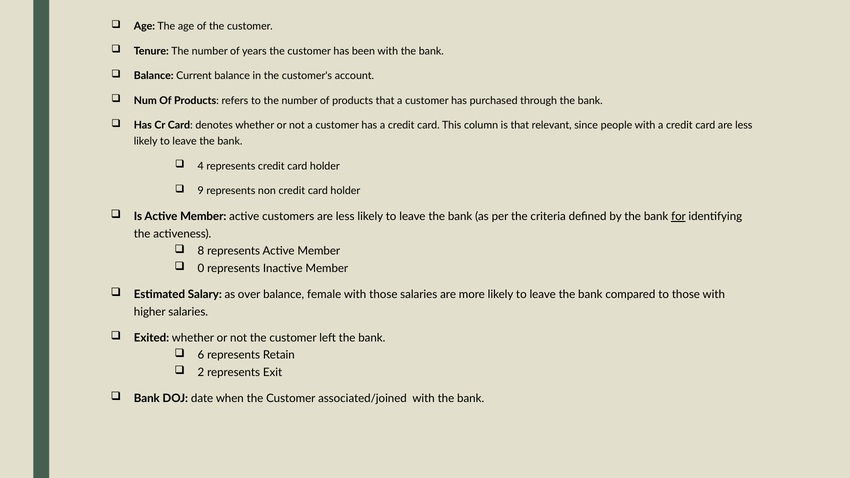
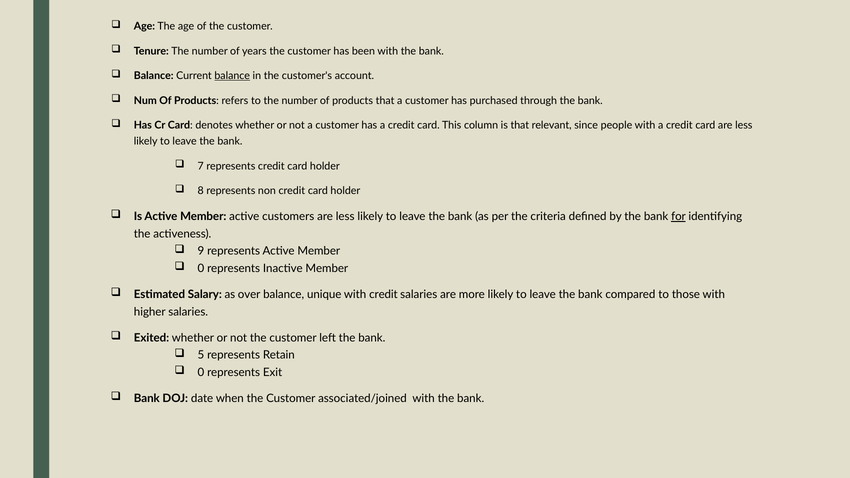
balance underline: none -> present (232, 76)
4: 4 -> 7 (201, 166)
9: 9 -> 8 (201, 191)
8: 8 -> 9 (201, 251)
female: female -> unique (324, 295)
with those: those -> credit (383, 295)
6: 6 -> 5 (201, 355)
2: 2 -> 0 (201, 373)
